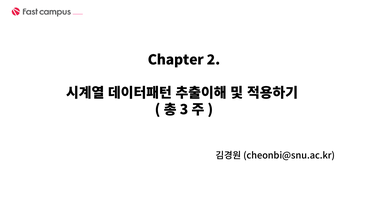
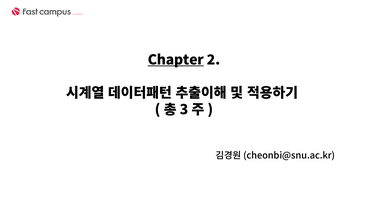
Chapter underline: none -> present (176, 60)
